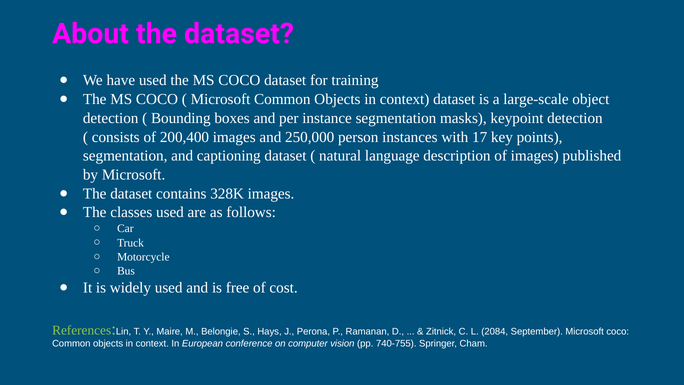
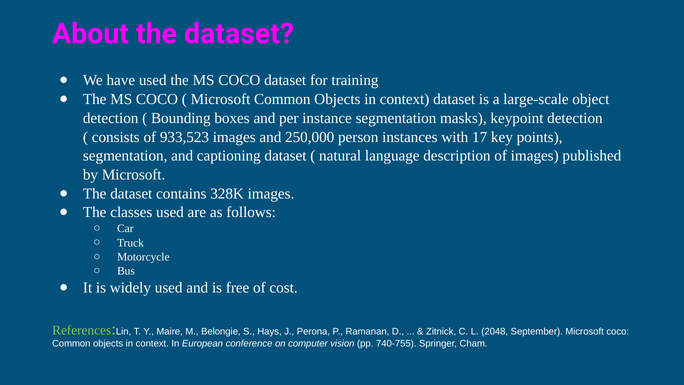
200,400: 200,400 -> 933,523 (184, 137)
2084: 2084 -> 2048 (495, 331)
